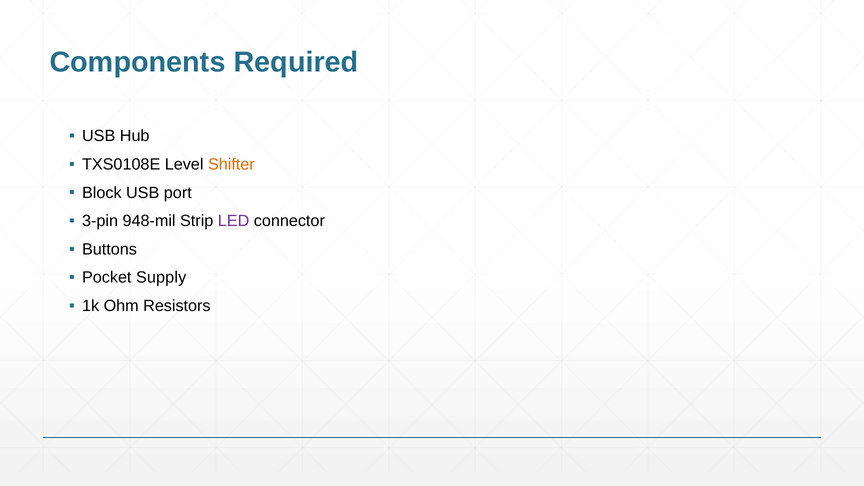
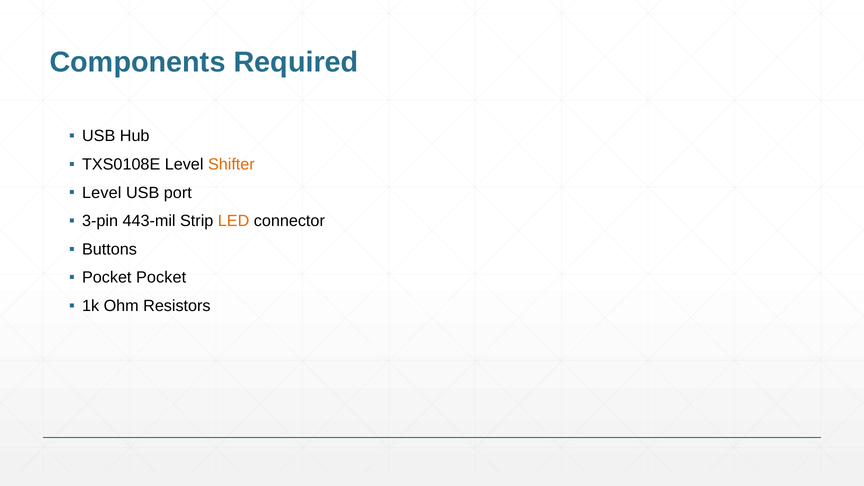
Block: Block -> Level (102, 193)
948-mil: 948-mil -> 443-mil (149, 221)
LED colour: purple -> orange (234, 221)
Pocket Supply: Supply -> Pocket (161, 278)
